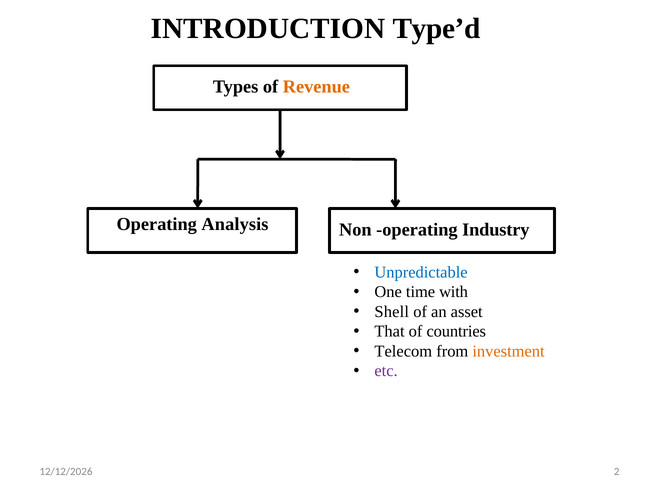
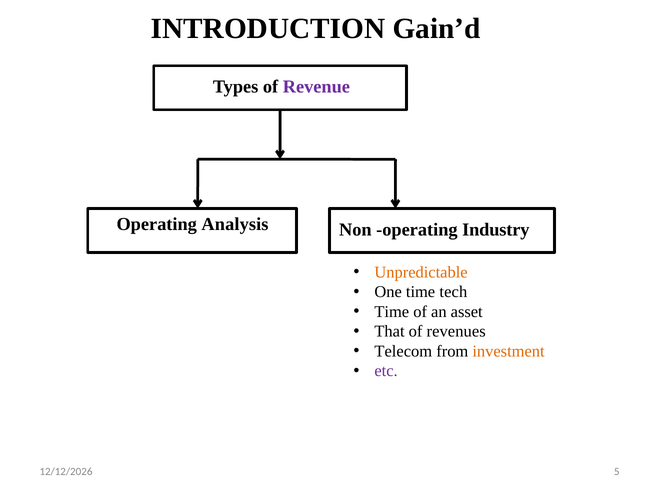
Type’d: Type’d -> Gain’d (437, 28)
Revenue colour: orange -> purple (316, 87)
Unpredictable colour: blue -> orange (421, 272)
with: with -> tech (453, 292)
Shell: Shell -> Time (392, 312)
countries: countries -> revenues (456, 332)
2: 2 -> 5 (617, 472)
